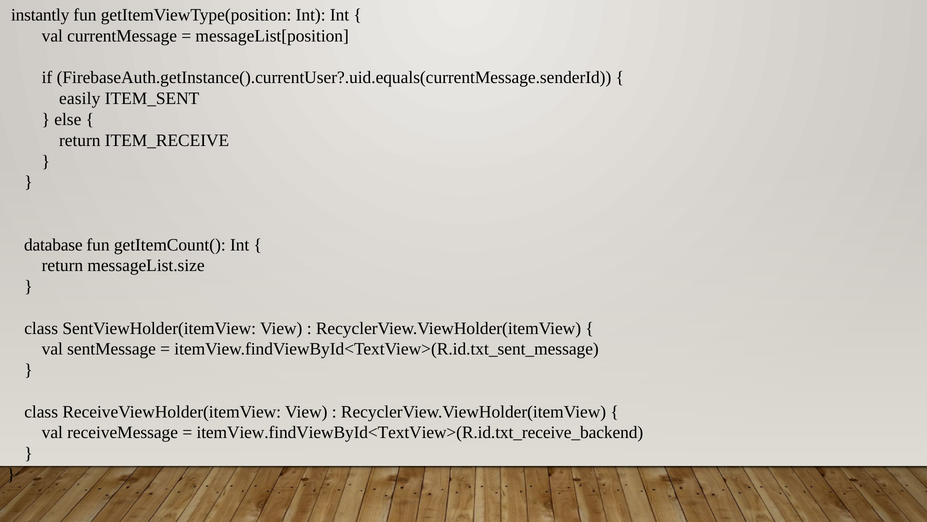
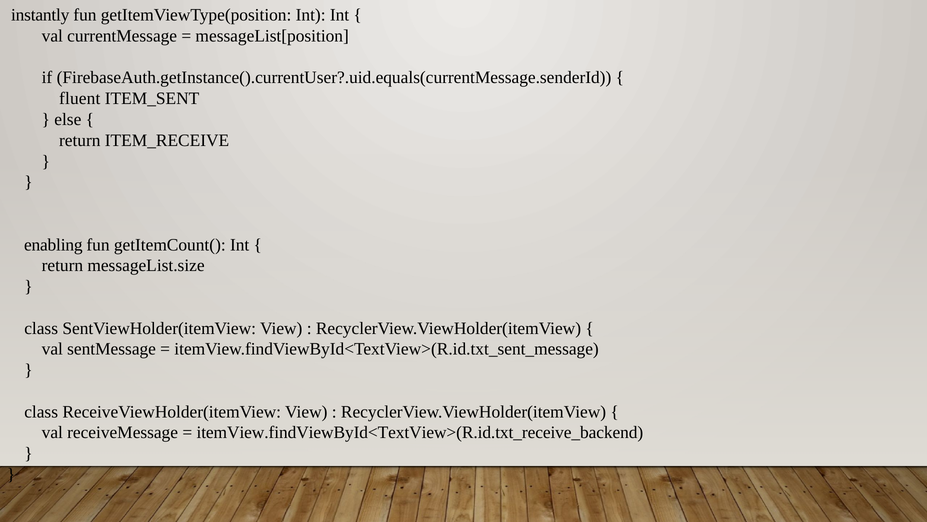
easily: easily -> fluent (80, 99)
database: database -> enabling (53, 245)
